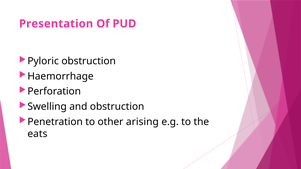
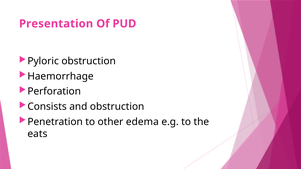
Swelling: Swelling -> Consists (47, 107)
arising: arising -> edema (142, 122)
